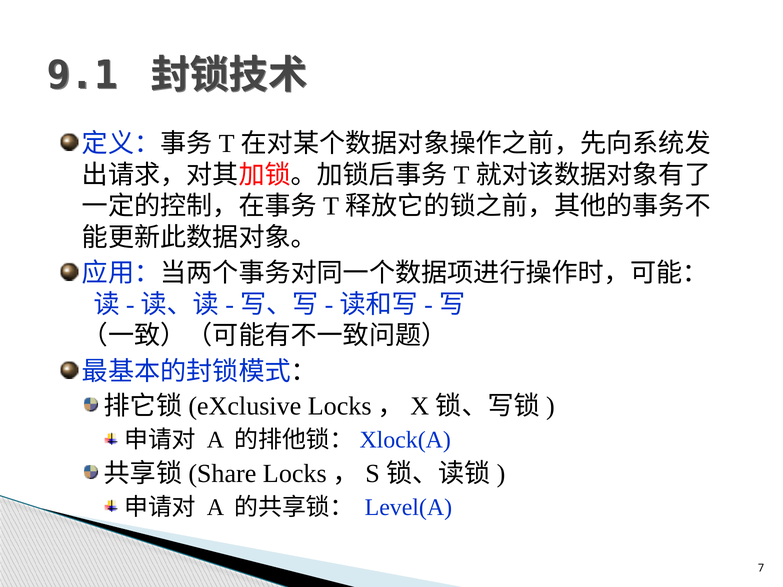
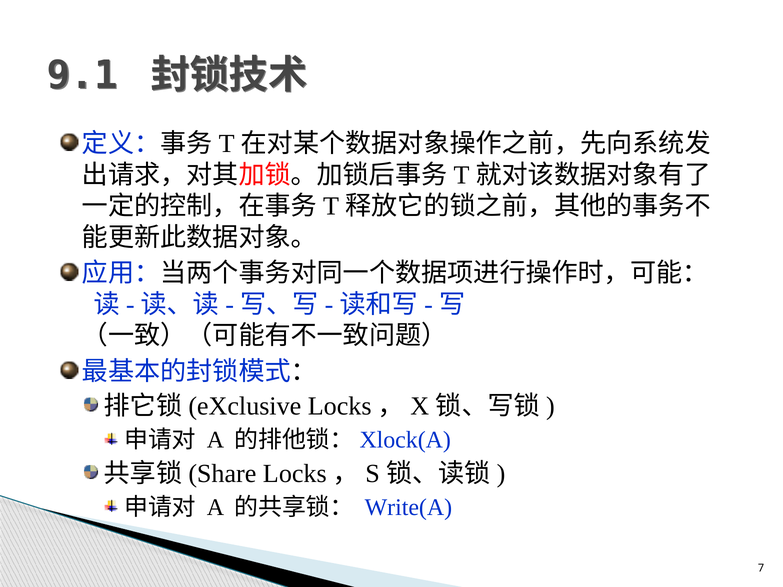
Level(A: Level(A -> Write(A (408, 508)
